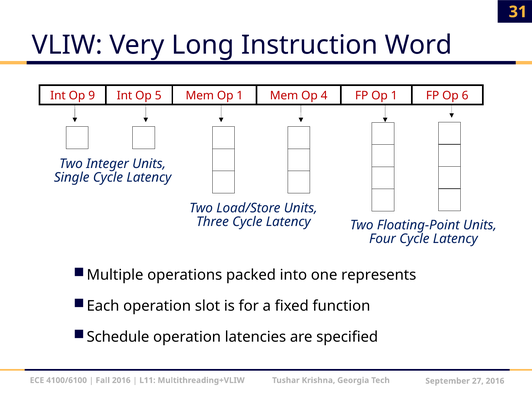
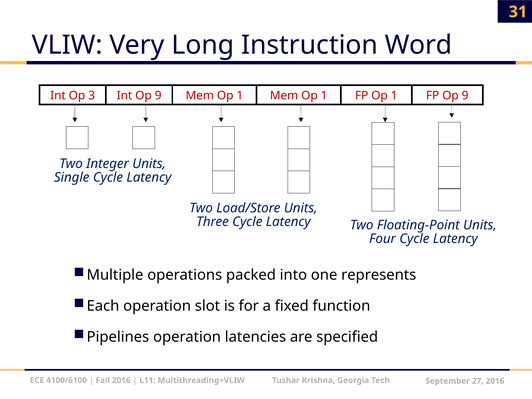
9: 9 -> 3 (92, 96)
Int Op 5: 5 -> 9 (158, 96)
1 Mem Op 4: 4 -> 1 (324, 96)
FP Op 6: 6 -> 9 (465, 96)
Schedule: Schedule -> Pipelines (118, 337)
